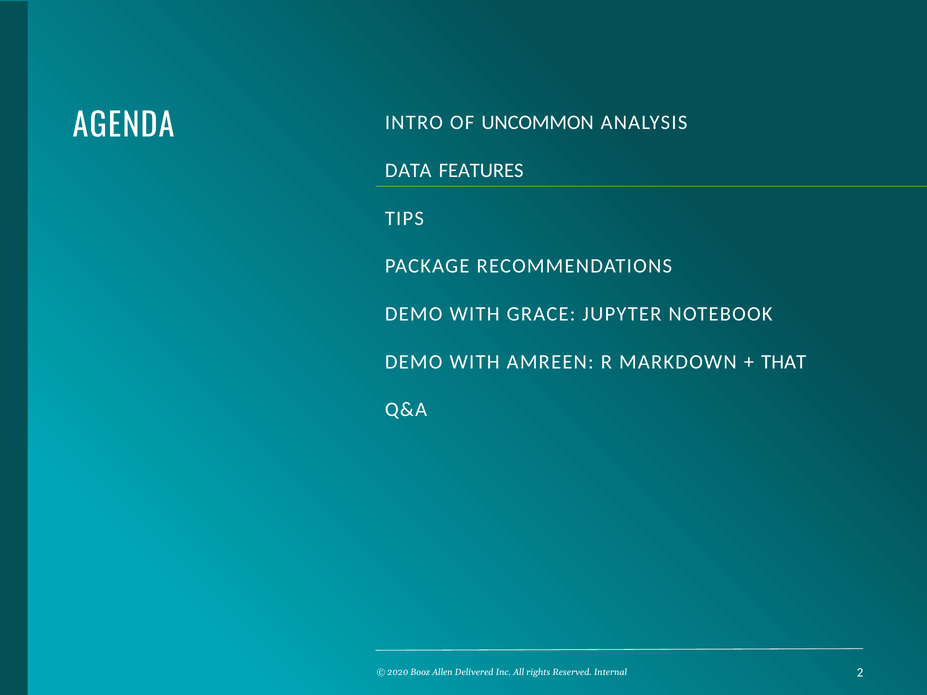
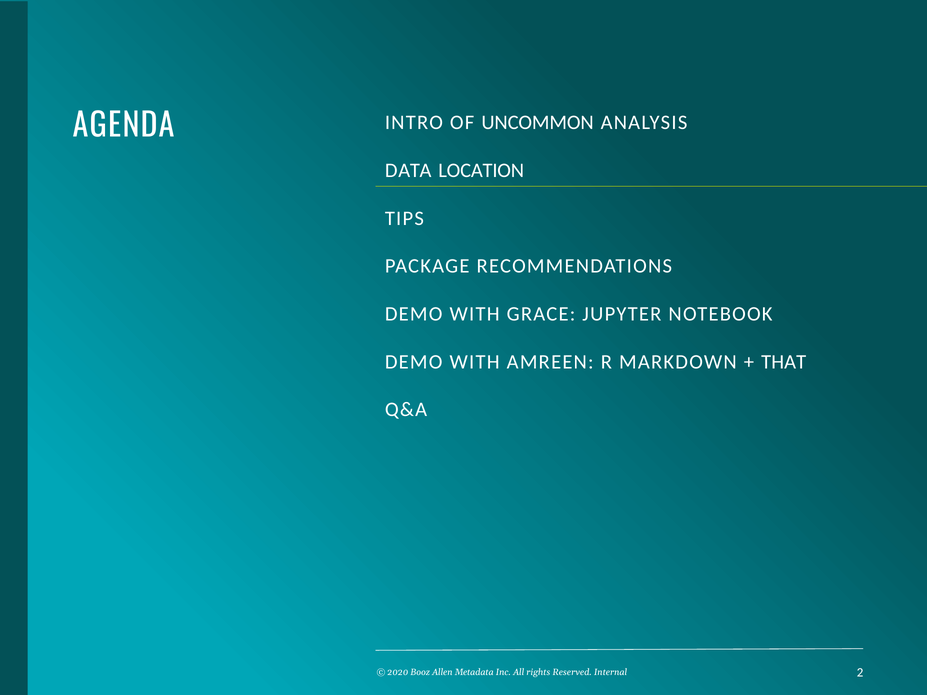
FEATURES: FEATURES -> LOCATION (481, 170)
Delivered: Delivered -> Metadata (474, 672)
